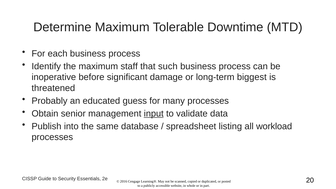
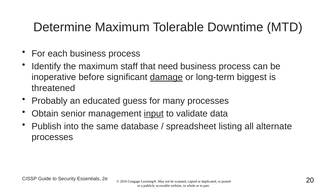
such: such -> need (168, 66)
damage underline: none -> present (166, 77)
workload: workload -> alternate (274, 126)
